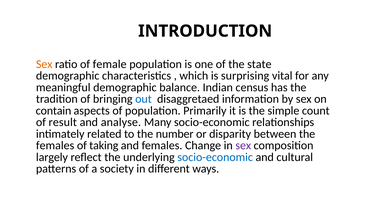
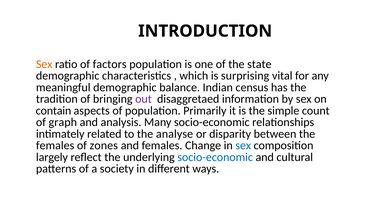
female: female -> factors (110, 64)
out colour: blue -> purple (143, 99)
result: result -> graph (63, 122)
analyse: analyse -> analysis (121, 122)
number: number -> analyse (175, 134)
taking: taking -> zones (104, 145)
sex colour: purple -> blue (243, 145)
